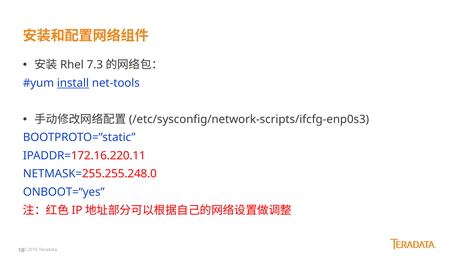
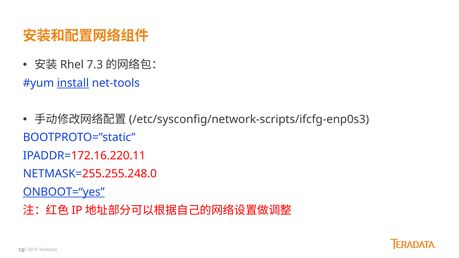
ONBOOT=“yes underline: none -> present (64, 192)
